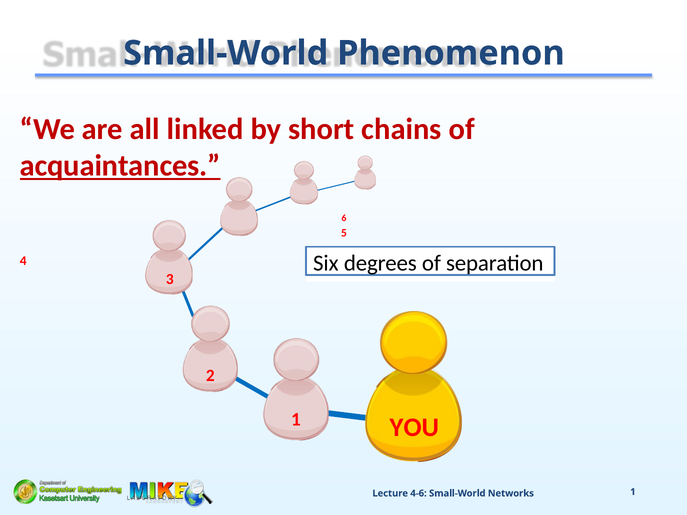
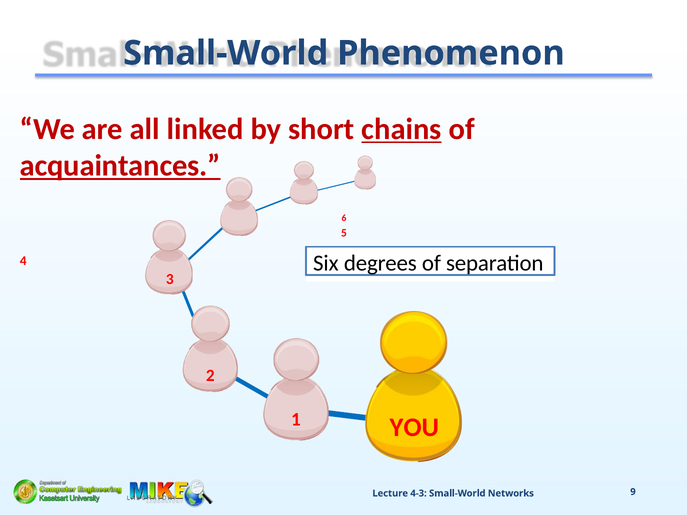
chains underline: none -> present (402, 129)
4-6: 4-6 -> 4-3 (419, 494)
Networks 1: 1 -> 9 (633, 492)
